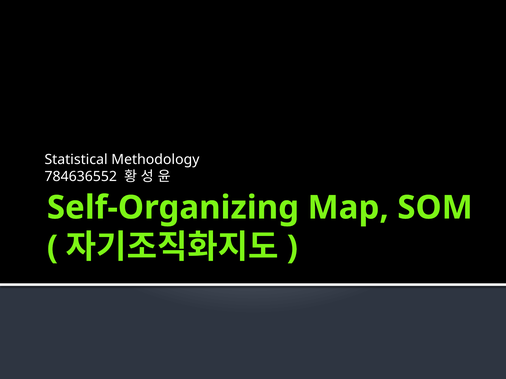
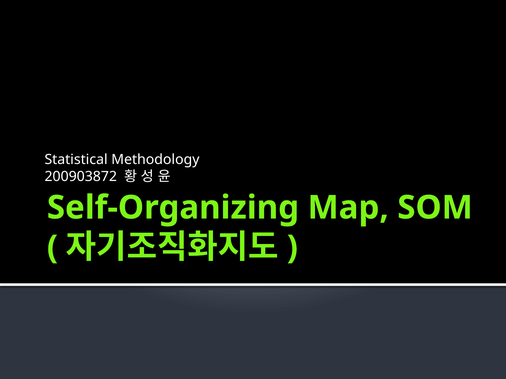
784636552: 784636552 -> 200903872 (81, 177)
